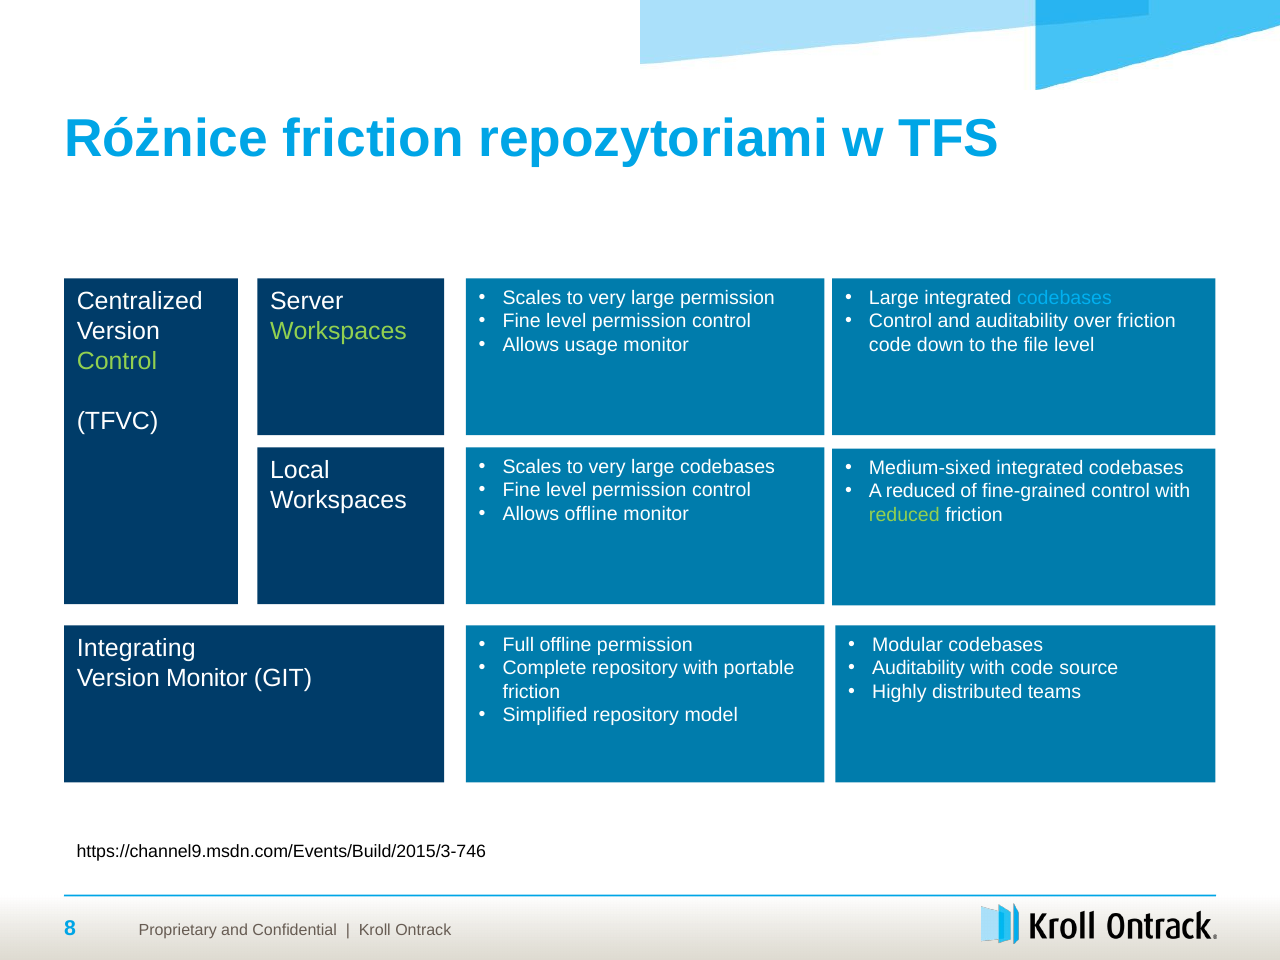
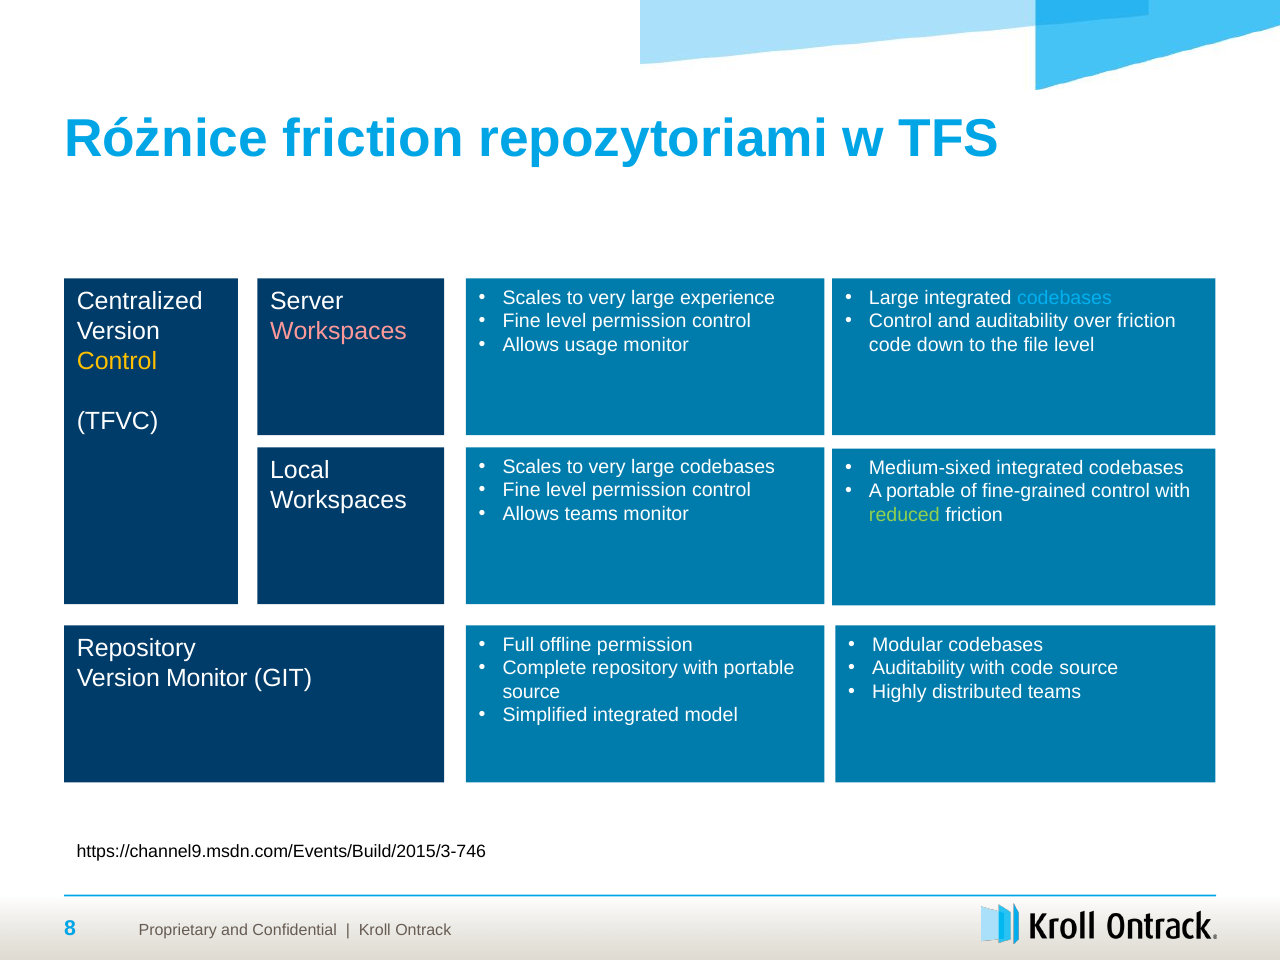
large permission: permission -> experience (728, 298)
Workspaces colour: light green -> pink (338, 331)
Control colour: light green -> yellow (117, 361)
A reduced: reduced -> portable (921, 491)
Allows offline: offline -> teams (591, 514)
Integrating: Integrating -> Repository (136, 649)
friction: friction -> source (532, 692)
Simplified repository: repository -> integrated (636, 715)
